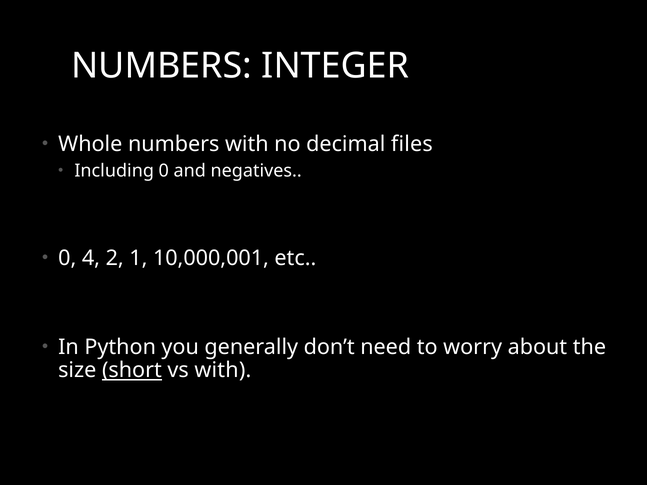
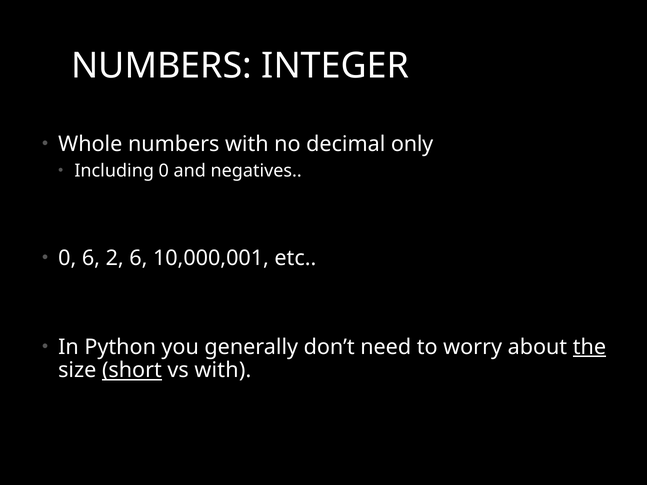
files: files -> only (412, 144)
0 4: 4 -> 6 (91, 258)
2 1: 1 -> 6 (138, 258)
the underline: none -> present (589, 347)
